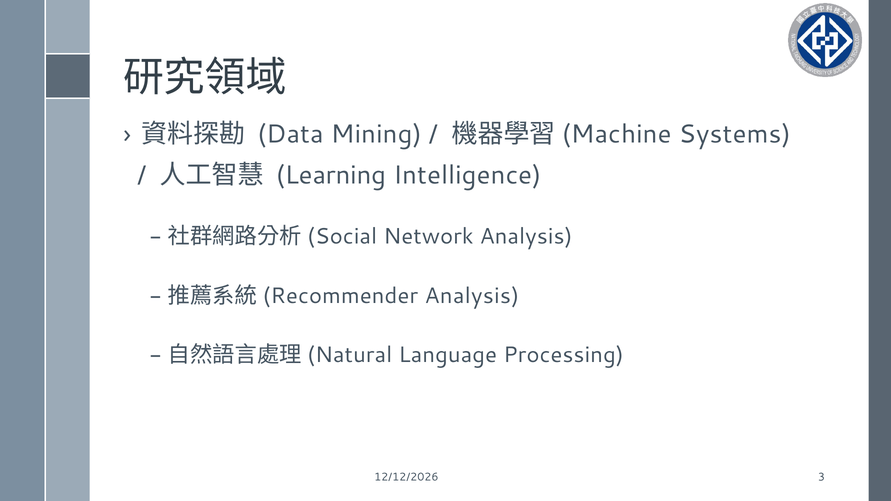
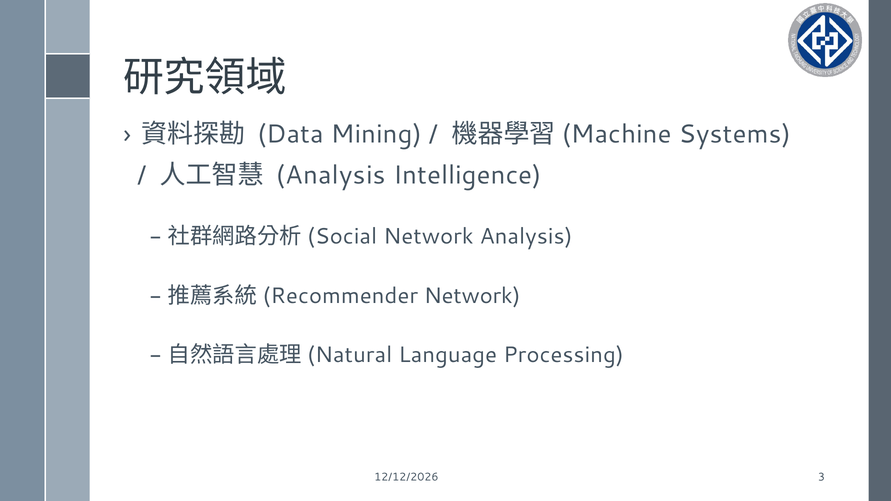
Learning: Learning -> Analysis (331, 175)
Analysis: Analysis -> Network (472, 296)
